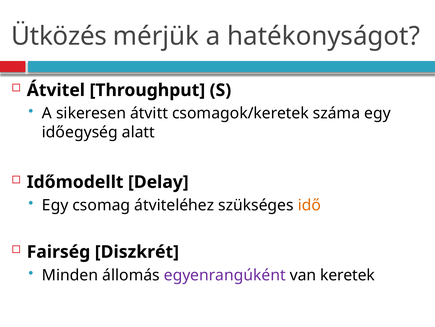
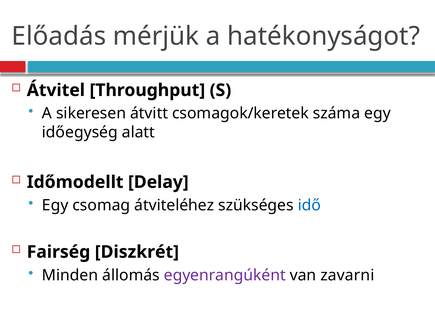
Ütközés: Ütközés -> Előadás (59, 36)
idő colour: orange -> blue (309, 205)
keretek: keretek -> zavarni (347, 275)
